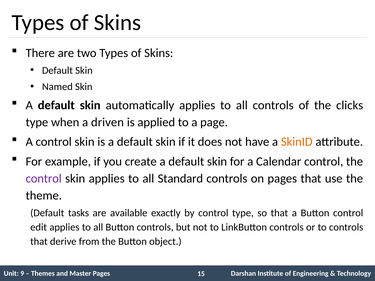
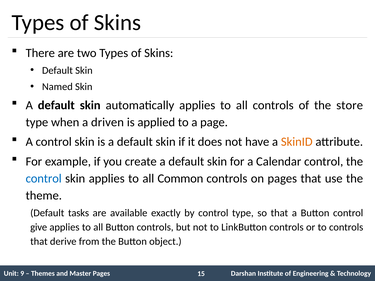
clicks: clicks -> store (350, 105)
control colour: purple -> blue (44, 179)
Standard: Standard -> Common (180, 179)
edit: edit -> give (39, 227)
